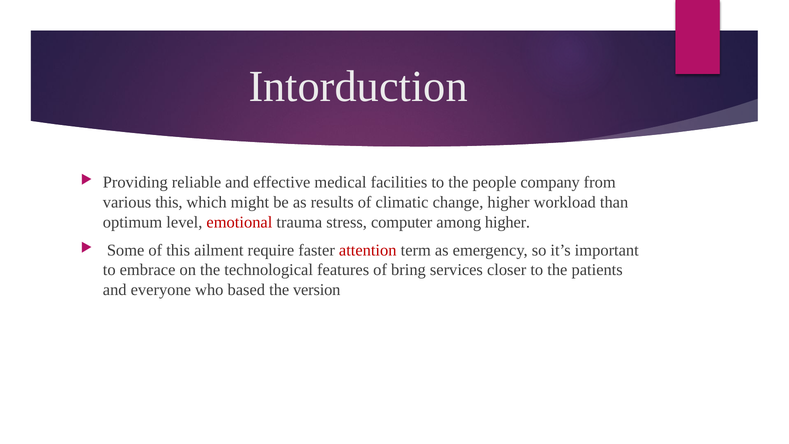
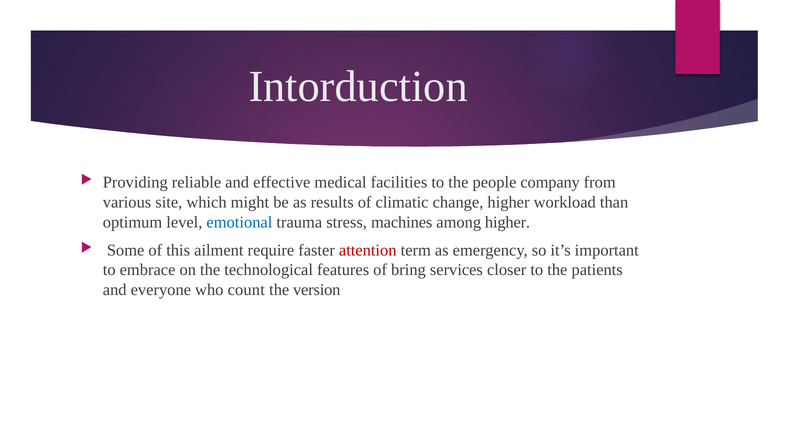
various this: this -> site (169, 202)
emotional colour: red -> blue (239, 222)
computer: computer -> machines (402, 222)
based: based -> count (246, 289)
